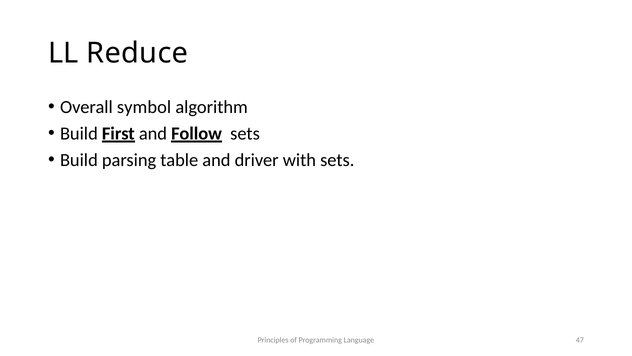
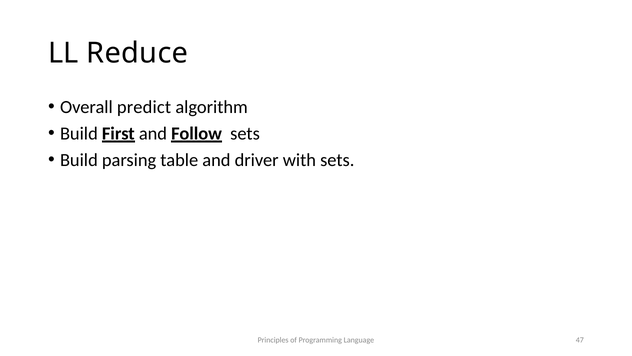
symbol: symbol -> predict (144, 107)
